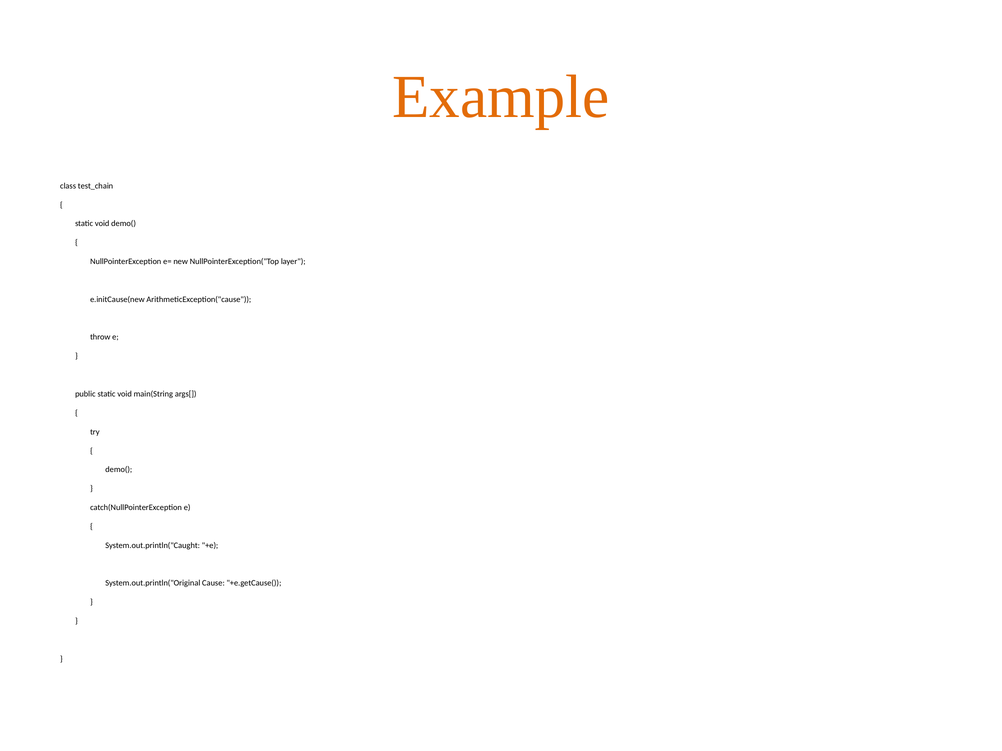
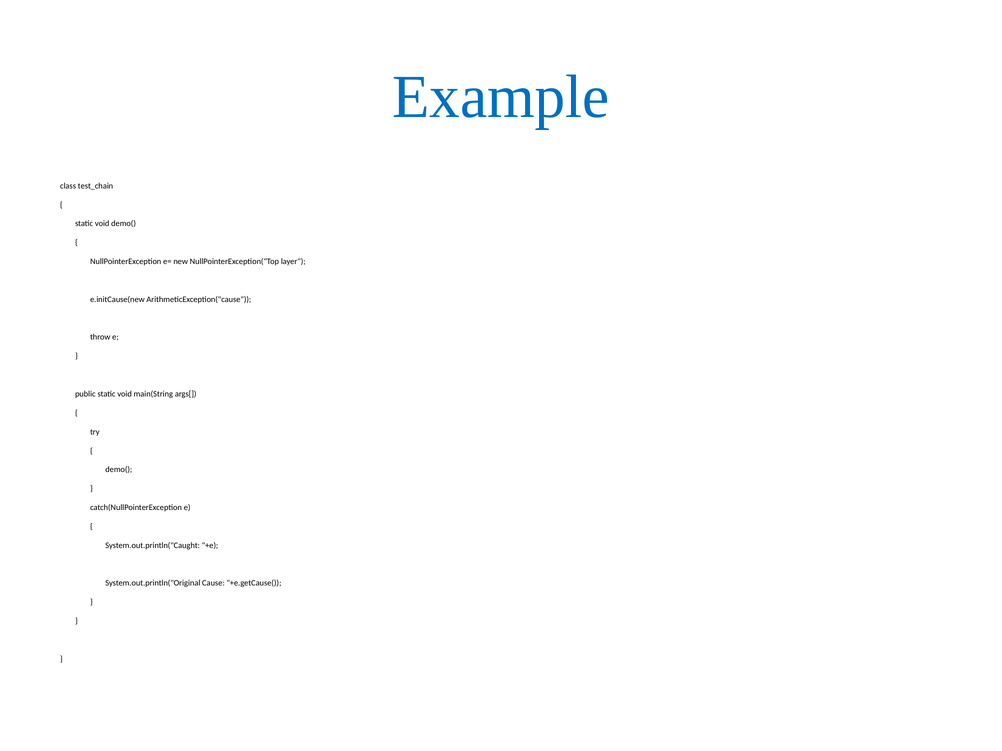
Example colour: orange -> blue (501, 97)
